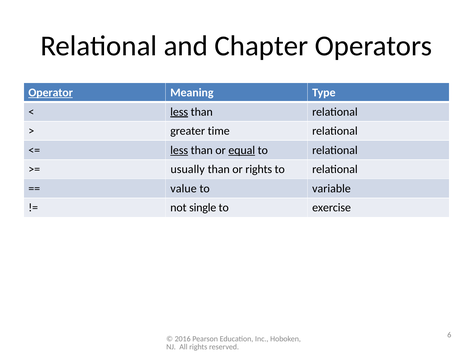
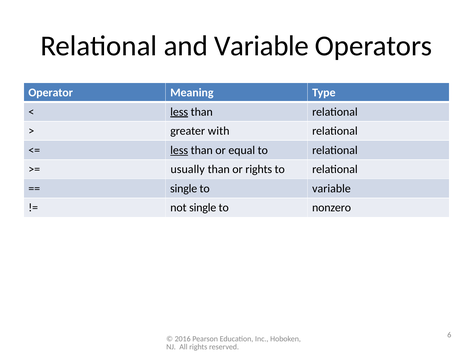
and Chapter: Chapter -> Variable (261, 46)
Operator underline: present -> none (51, 93)
time: time -> with (219, 131)
equal underline: present -> none (242, 150)
value: value -> single (184, 188)
exercise: exercise -> nonzero (332, 208)
